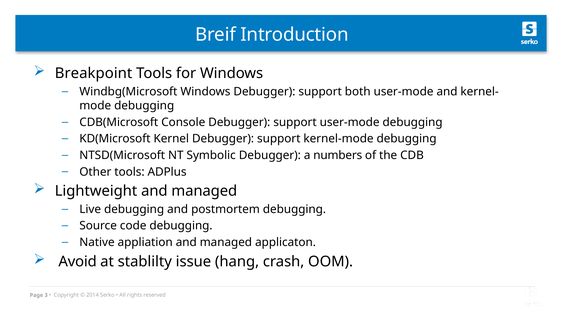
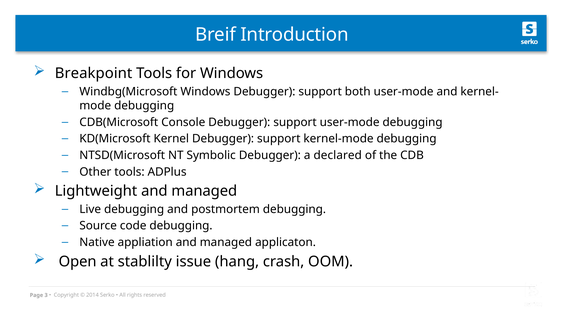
numbers: numbers -> declared (338, 155)
Avoid: Avoid -> Open (78, 262)
